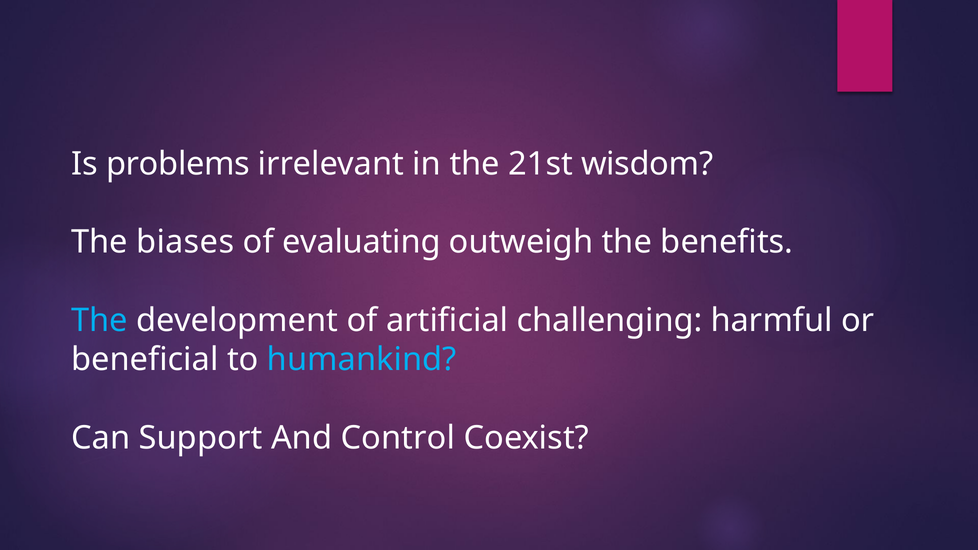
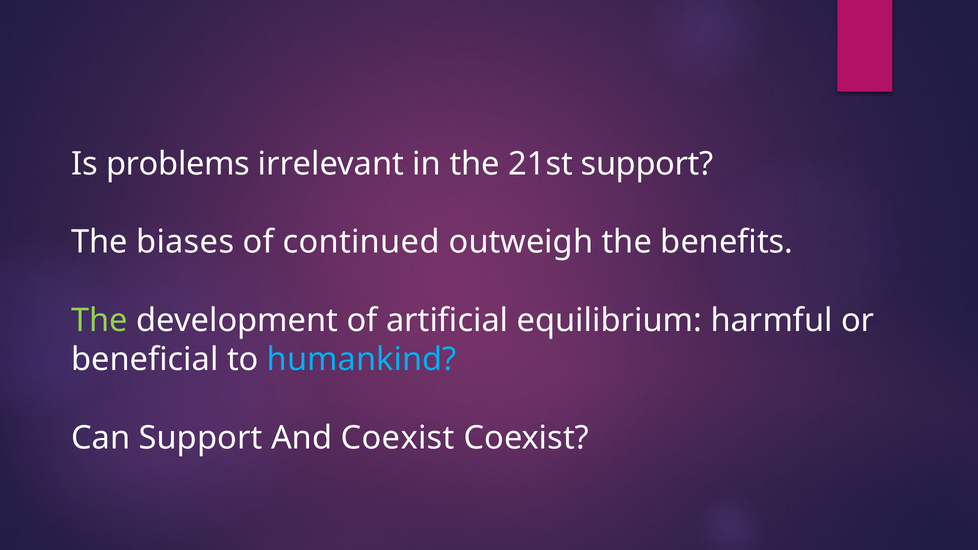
21st wisdom: wisdom -> support (647, 164)
evaluating: evaluating -> continued (361, 242)
The colour: light blue -> light green (100, 321)
challenging: challenging -> equilibrium (609, 321)
And Control: Control -> Coexist (398, 438)
